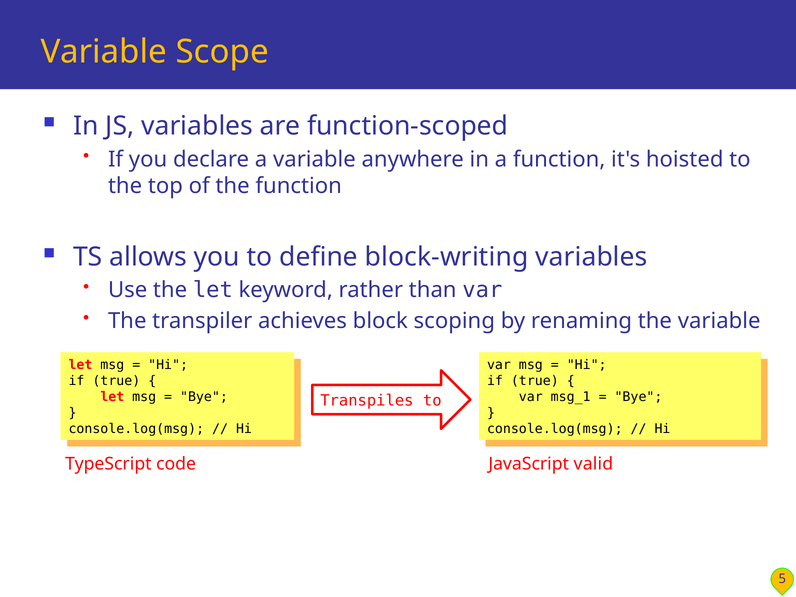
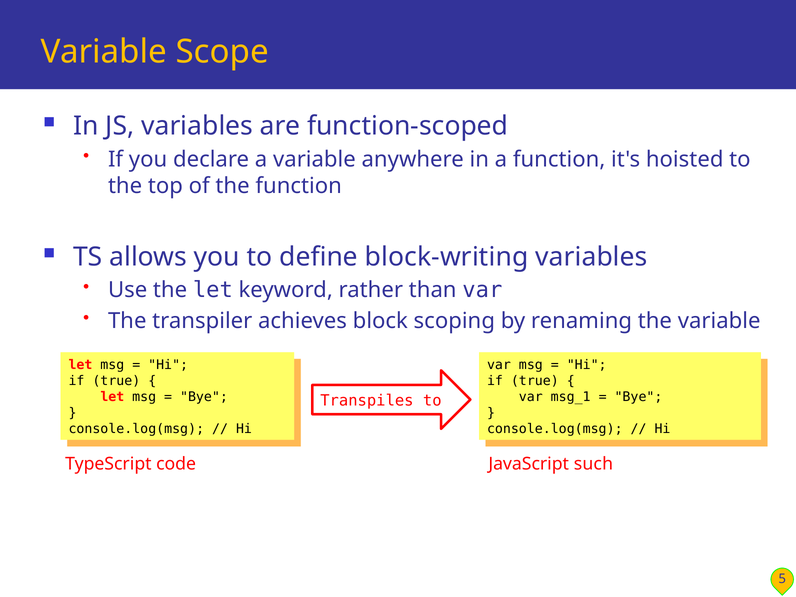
valid: valid -> such (593, 464)
